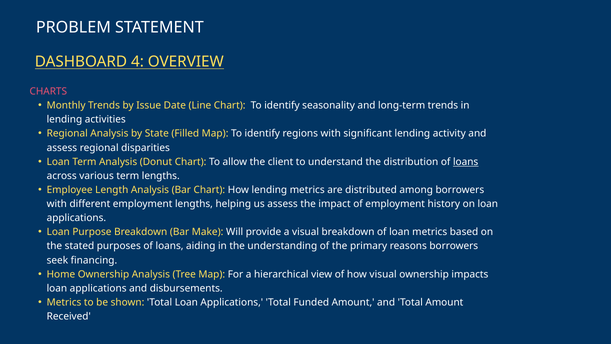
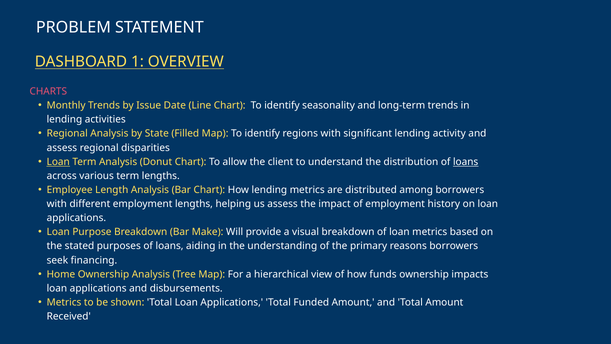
4: 4 -> 1 (137, 62)
Loan underline: none -> present (58, 162)
how visual: visual -> funds (383, 274)
